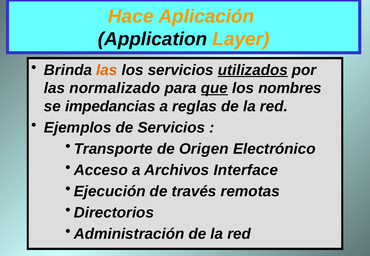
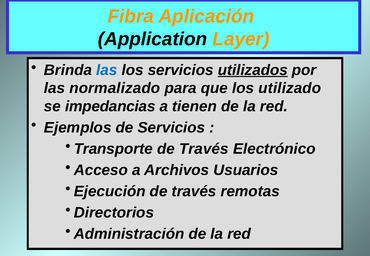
Hace: Hace -> Fibra (131, 16)
las colour: orange -> blue (107, 70)
que underline: present -> none (214, 88)
nombres: nombres -> utilizado (290, 88)
reglas: reglas -> tienen (195, 106)
Transporte de Origen: Origen -> Través (204, 149)
Interface: Interface -> Usuarios (246, 170)
